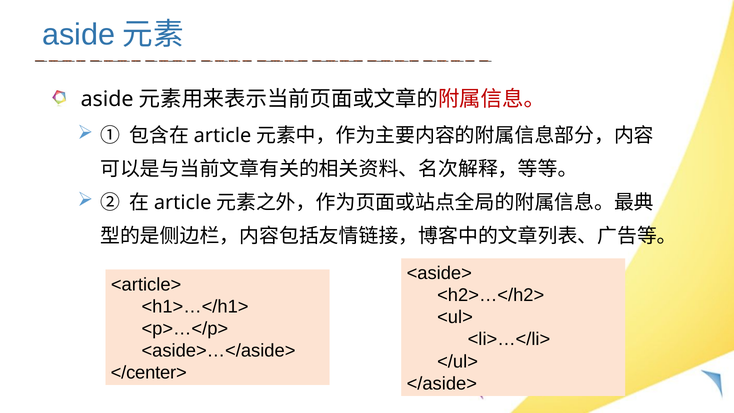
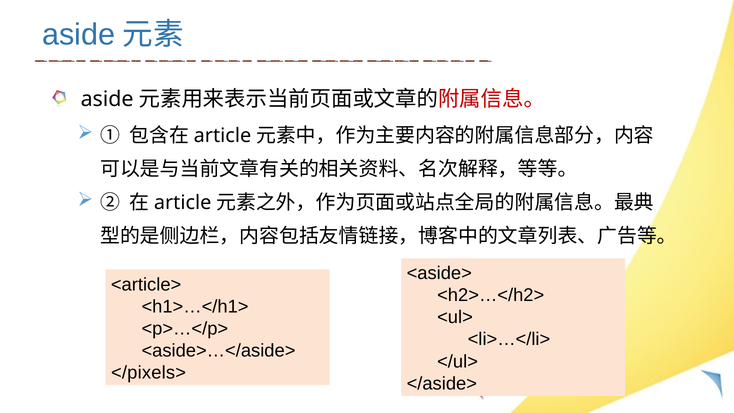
</center>: </center> -> </pixels> (149, 372)
